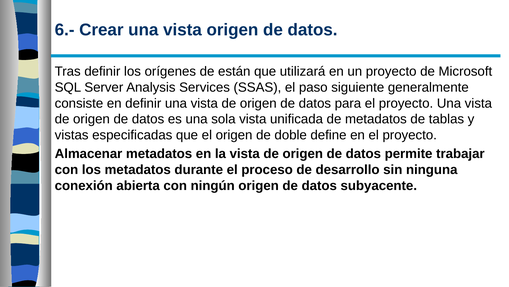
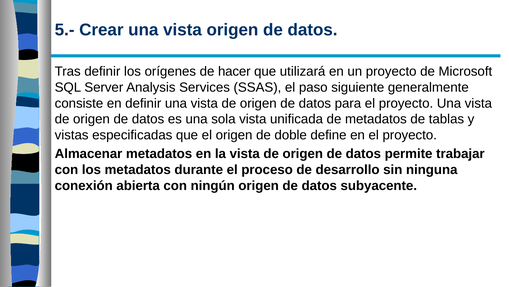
6.-: 6.- -> 5.- (65, 30)
están: están -> hacer (234, 71)
